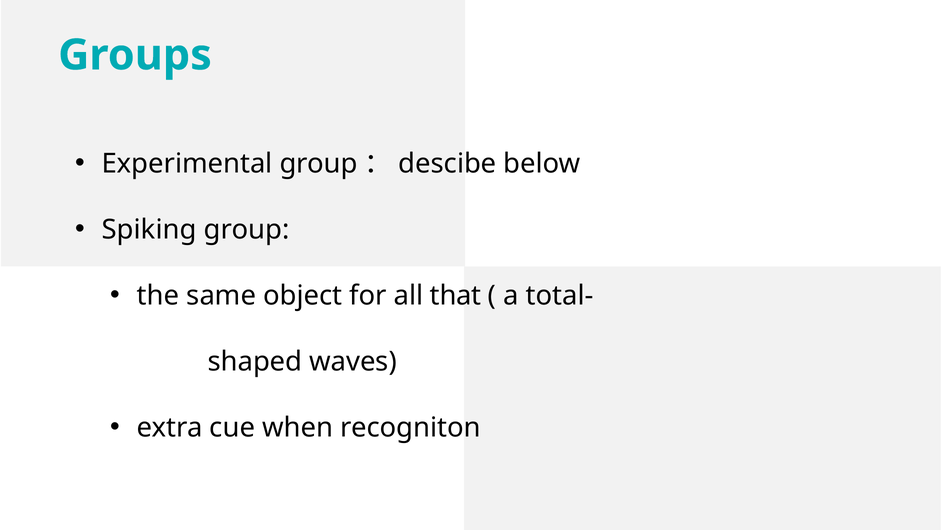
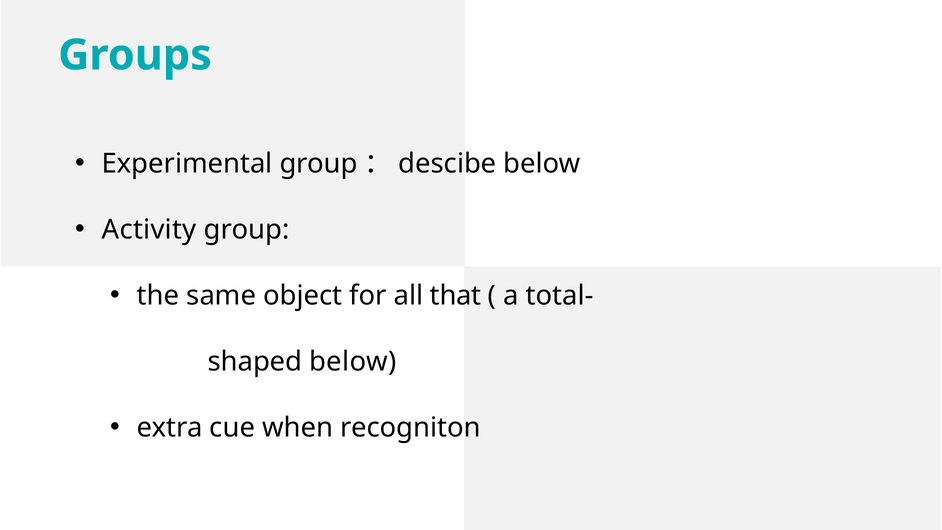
Spiking: Spiking -> Activity (149, 230)
shaped waves: waves -> below (353, 361)
